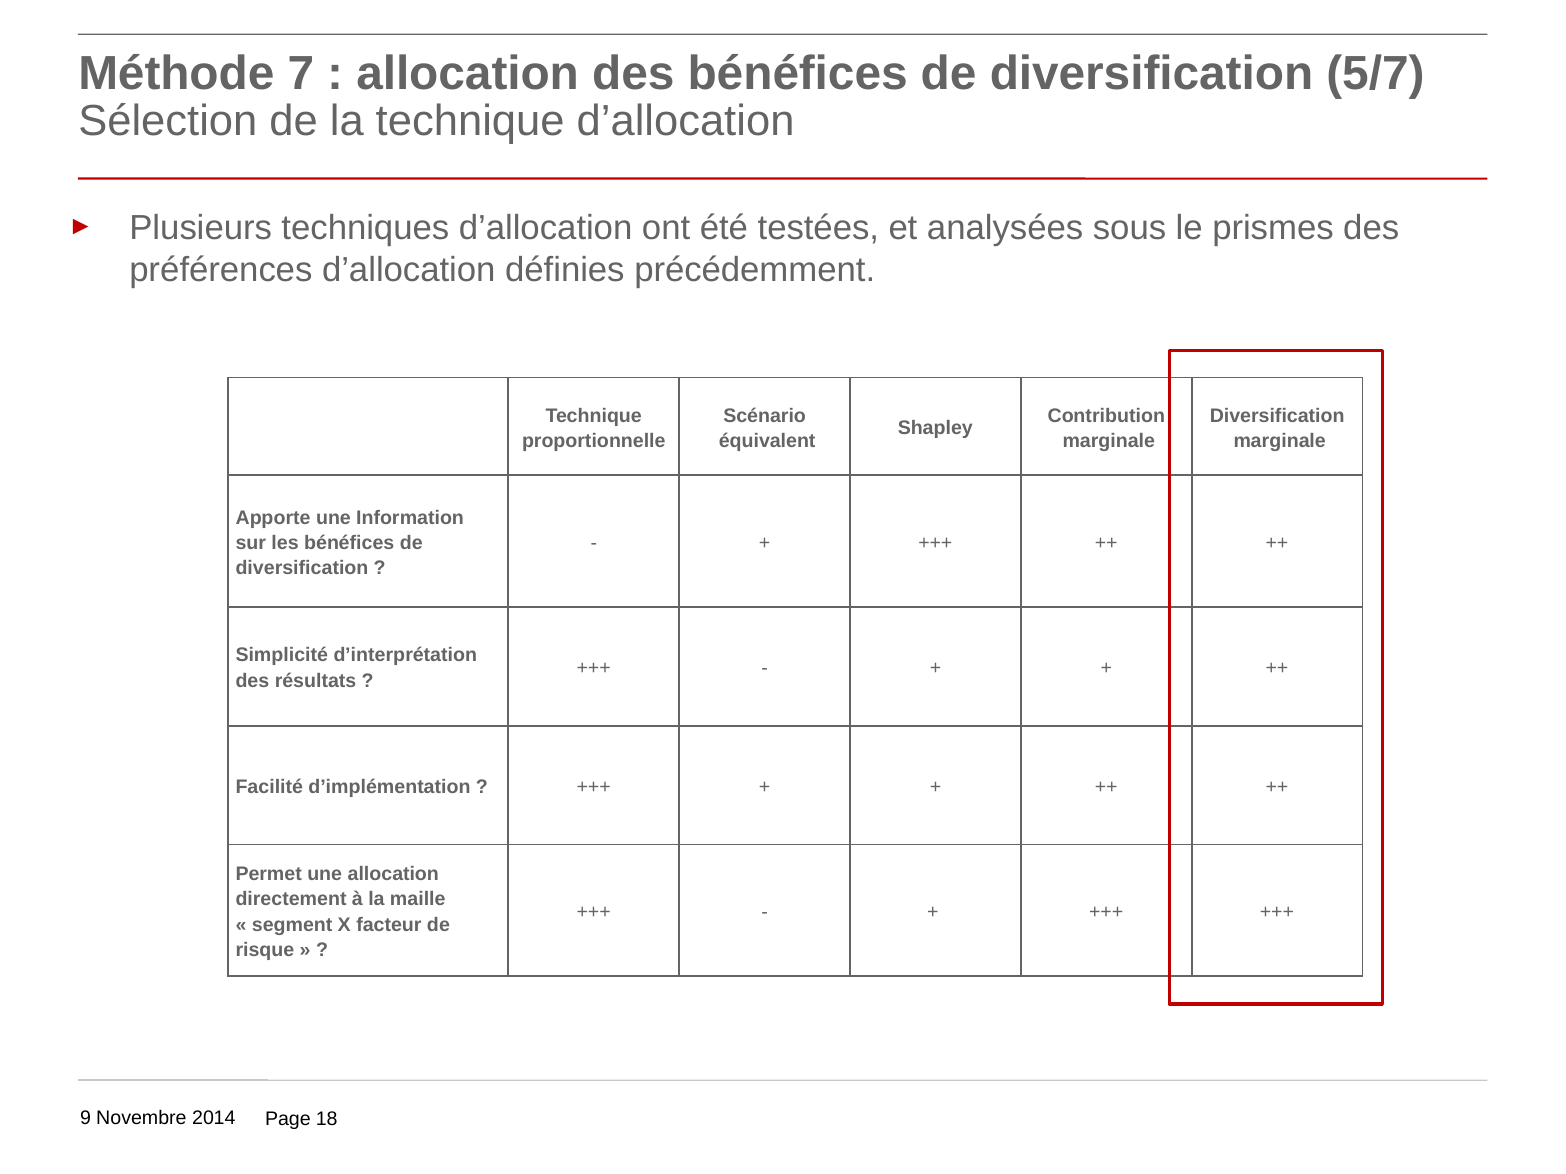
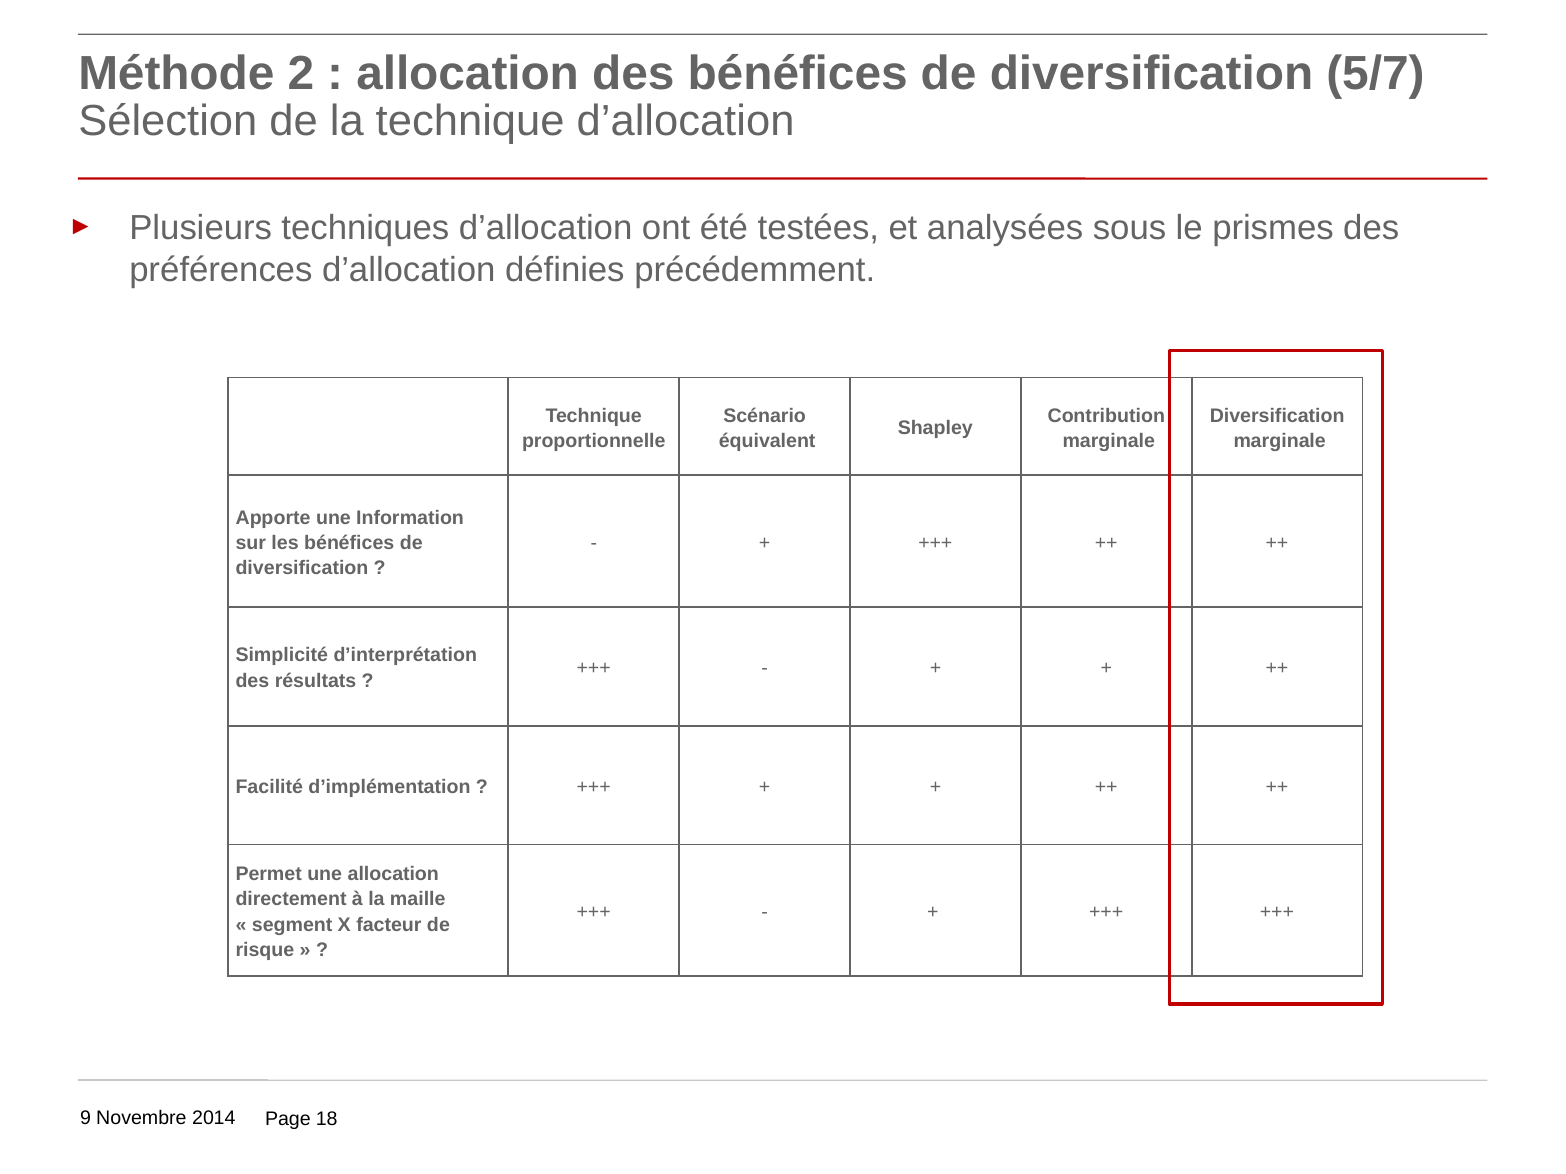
7: 7 -> 2 (301, 74)
